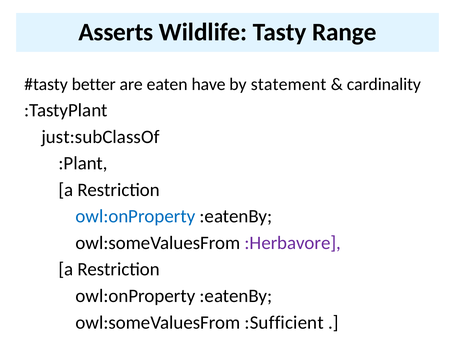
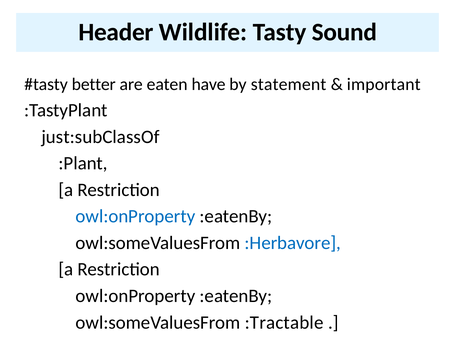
Asserts: Asserts -> Header (116, 32)
Range: Range -> Sound (344, 32)
cardinality: cardinality -> important (384, 84)
:Herbavore colour: purple -> blue (293, 243)
:Sufficient: :Sufficient -> :Tractable (284, 323)
